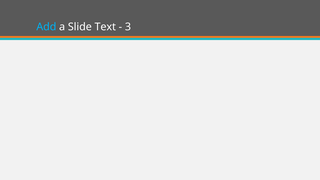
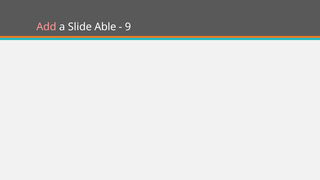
Add colour: light blue -> pink (46, 27)
Text: Text -> Able (105, 27)
3: 3 -> 9 (128, 27)
